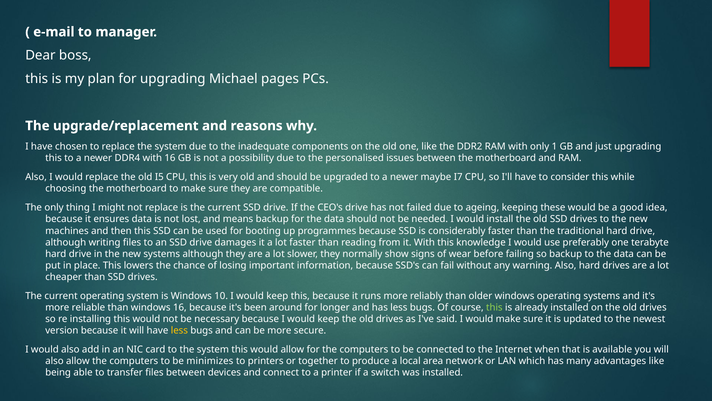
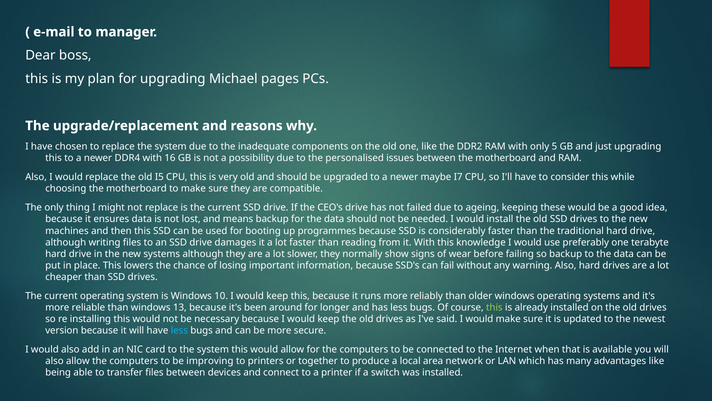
1: 1 -> 5 (554, 147)
windows 16: 16 -> 13 (180, 307)
less colour: yellow -> light blue (179, 330)
minimizes: minimizes -> improving (210, 361)
